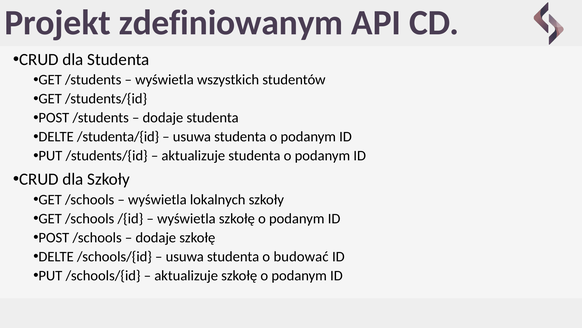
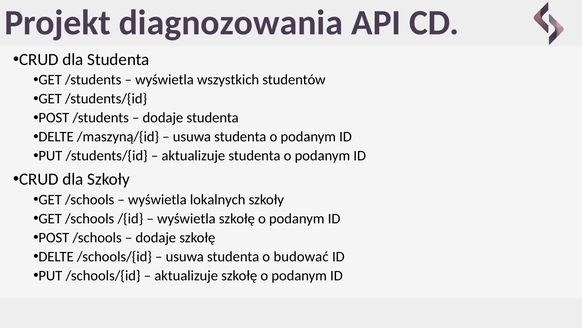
zdefiniowanym: zdefiniowanym -> diagnozowania (231, 23)
/studenta/{id: /studenta/{id -> /maszyną/{id (118, 137)
